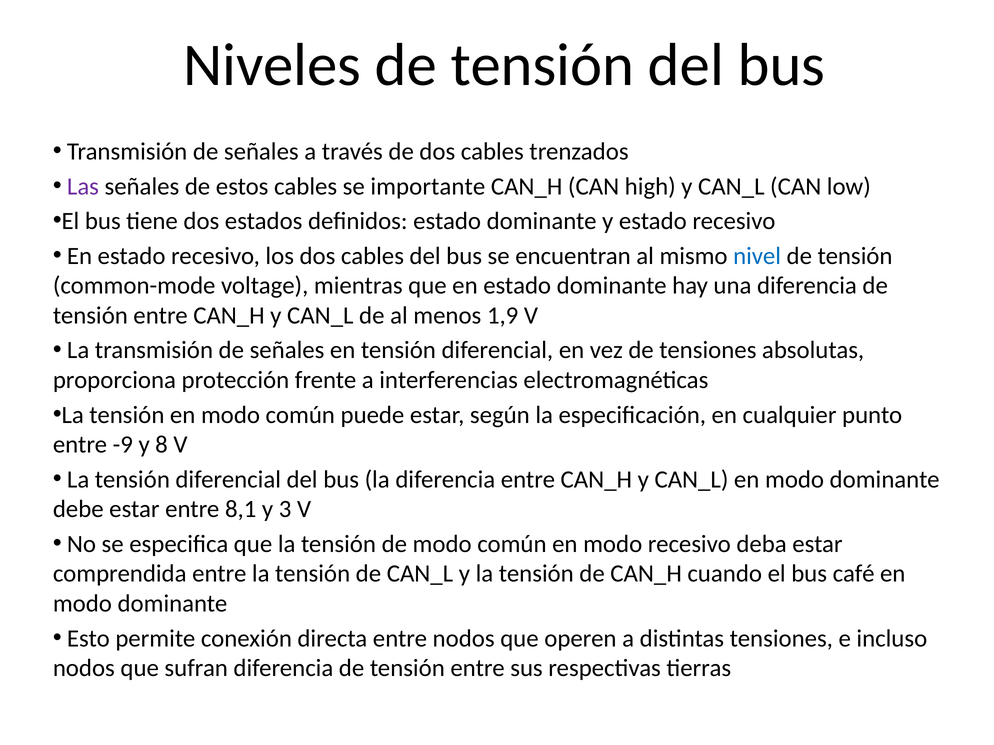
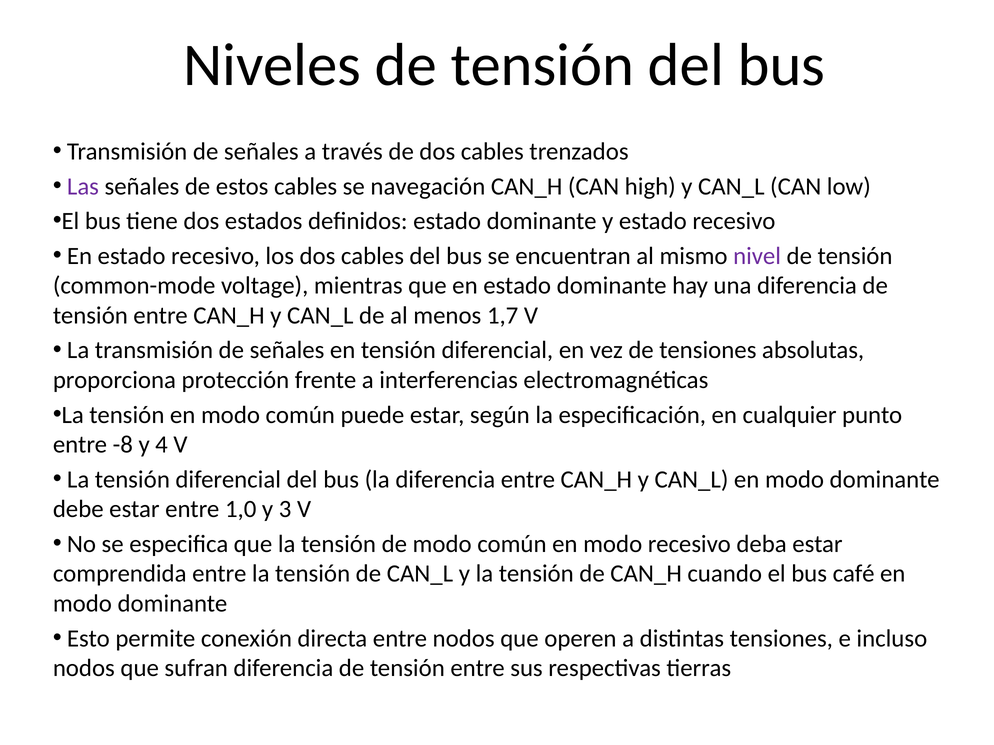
importante: importante -> navegación (428, 186)
nivel colour: blue -> purple (757, 256)
1,9: 1,9 -> 1,7 (503, 316)
-9: -9 -> -8 (123, 445)
8: 8 -> 4 (161, 445)
8,1: 8,1 -> 1,0 (241, 510)
